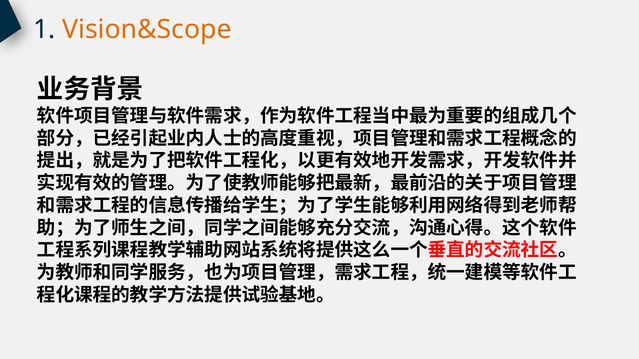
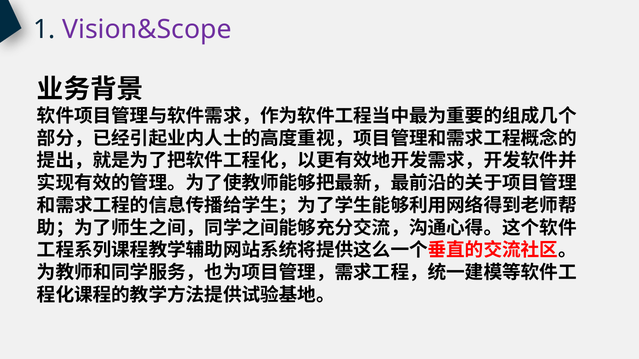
Vision&Scope colour: orange -> purple (147, 29)
